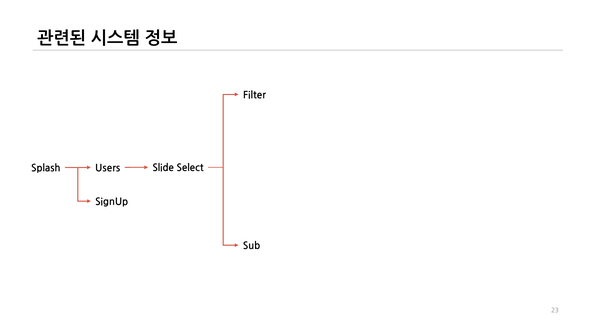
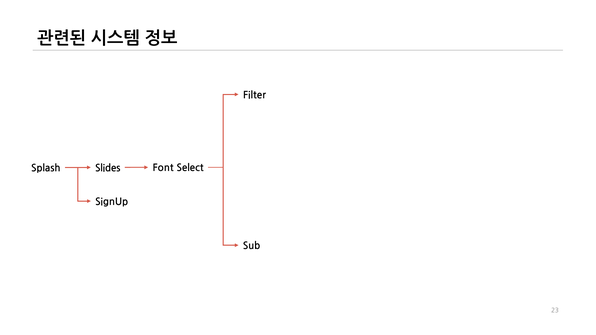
Slide: Slide -> Font (163, 168)
Users: Users -> Slides (108, 168)
